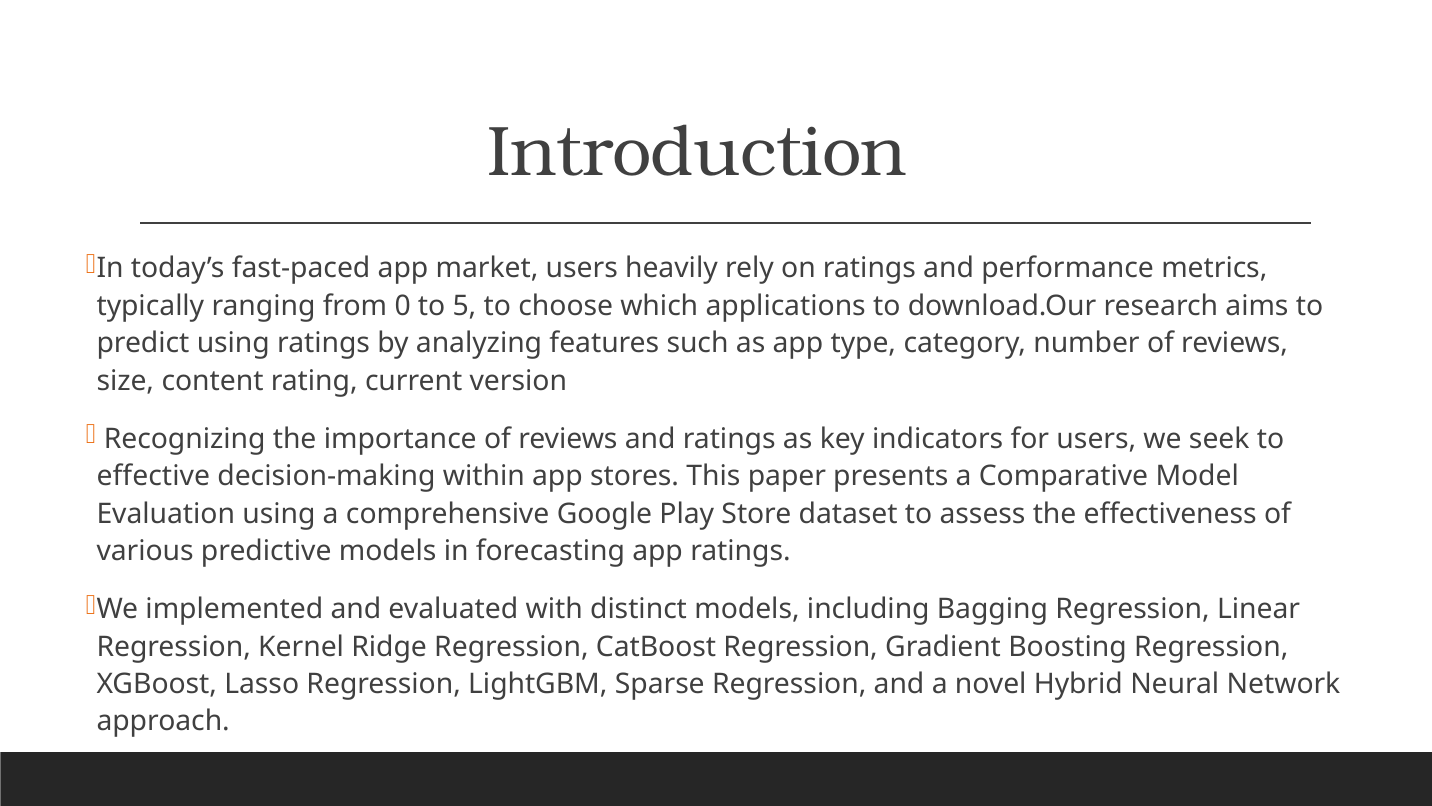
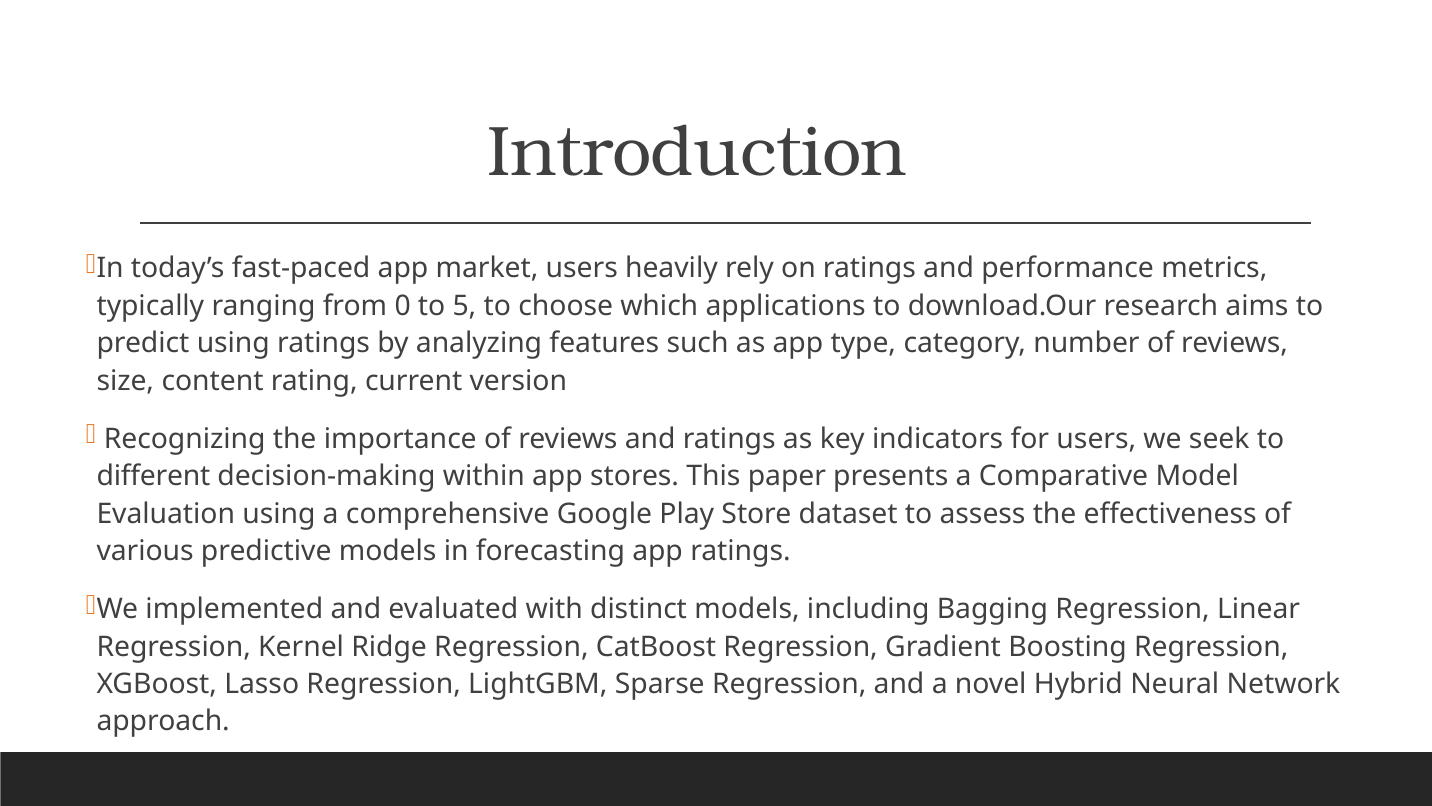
effective: effective -> different (153, 476)
